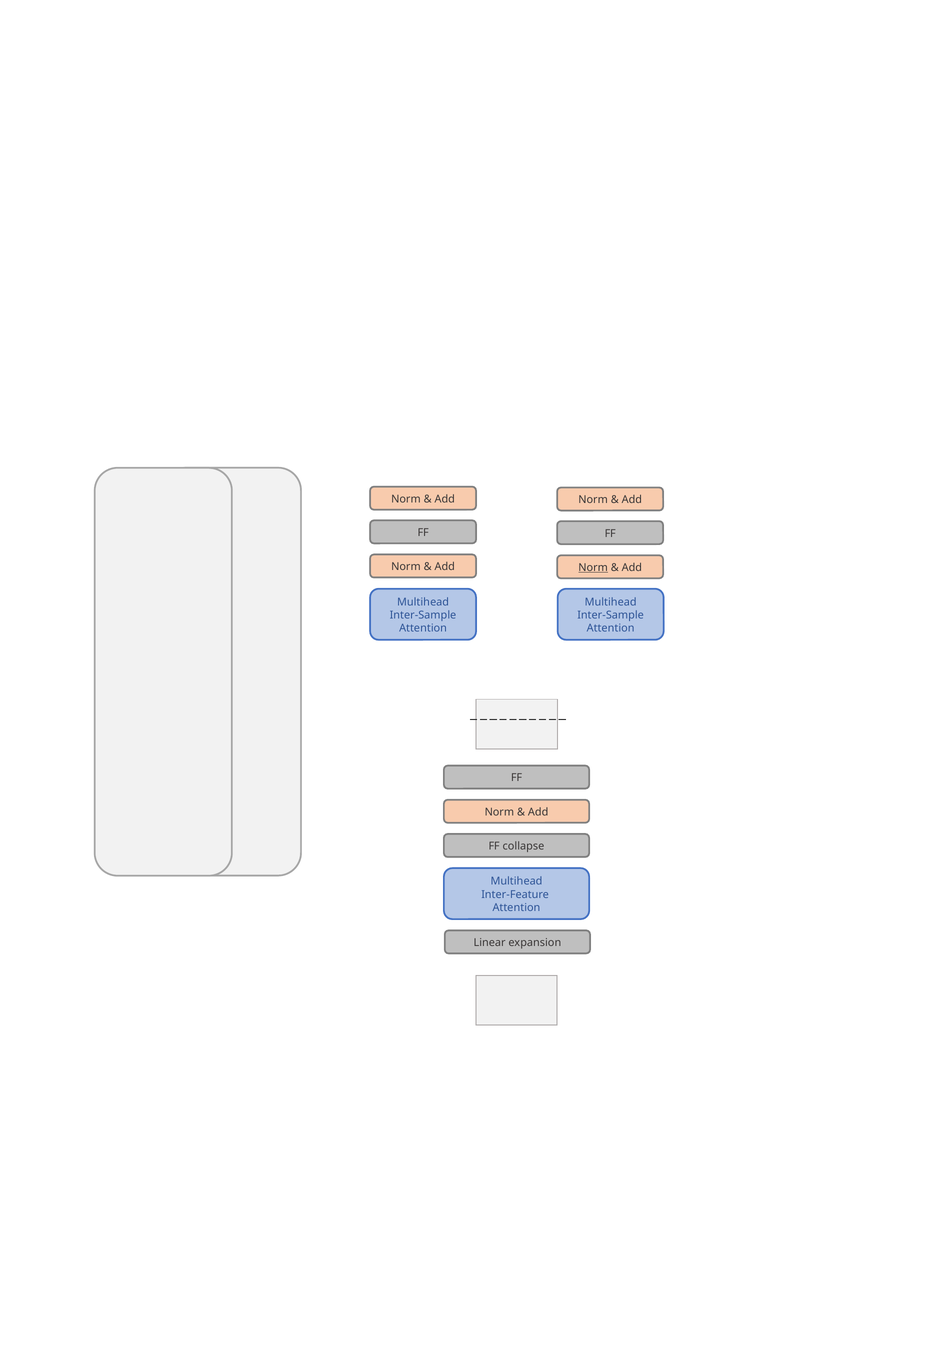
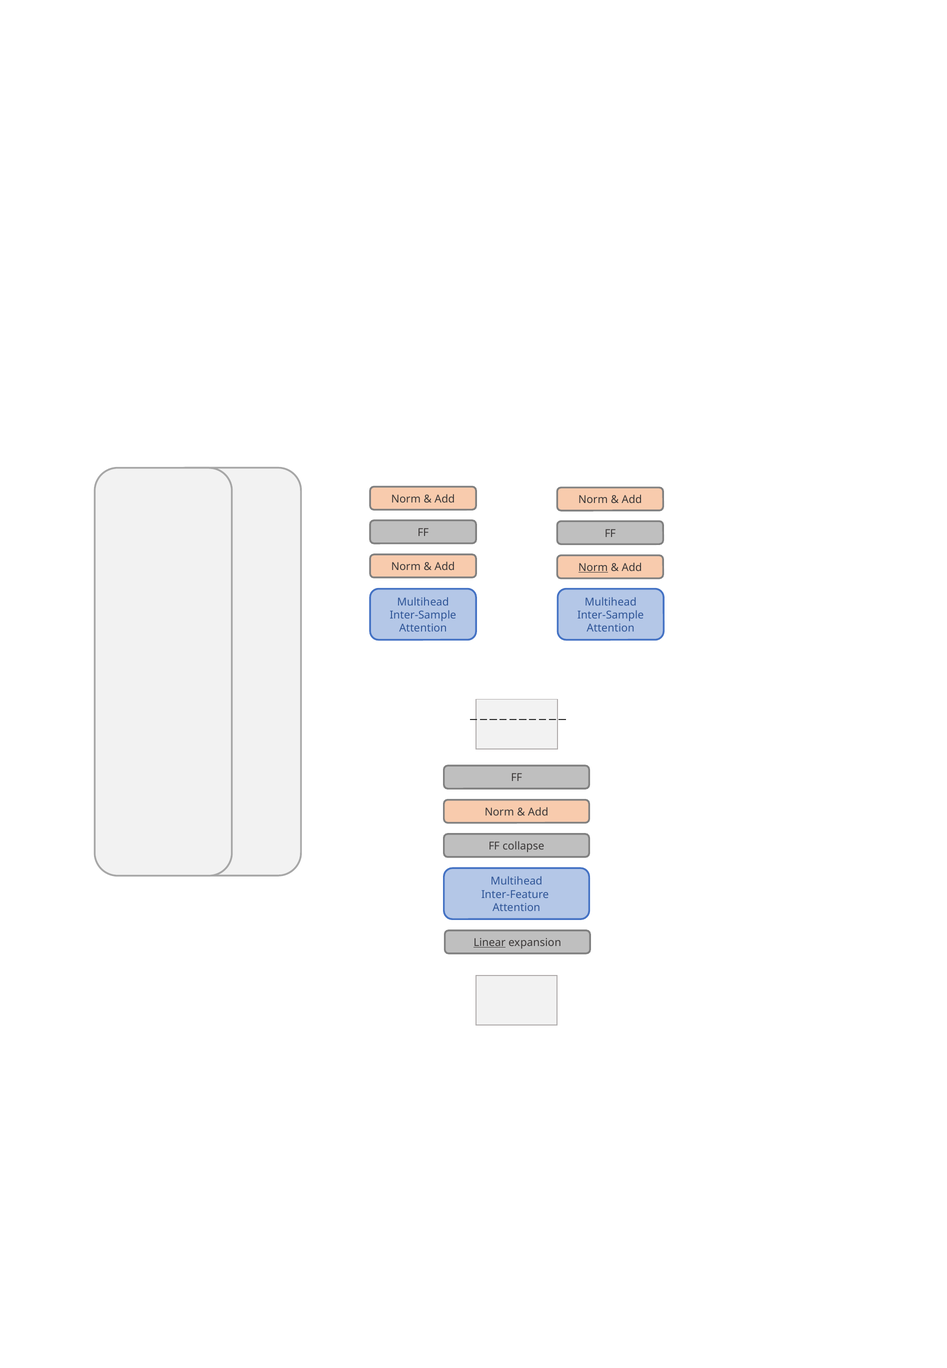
Linear underline: none -> present (490, 943)
